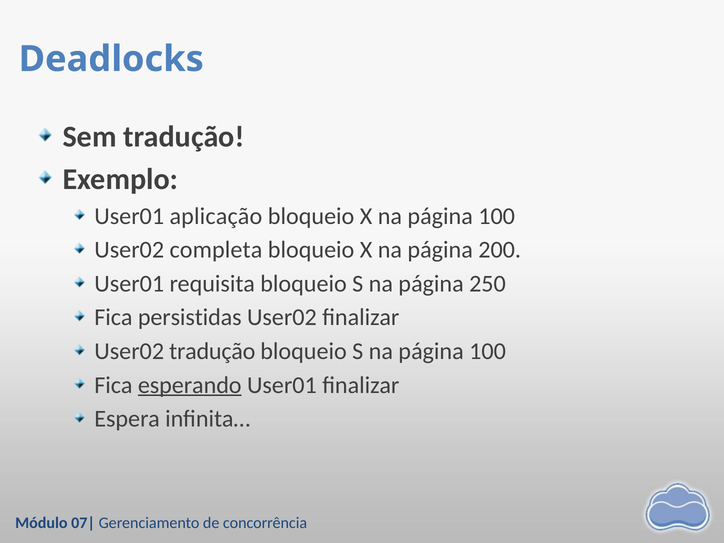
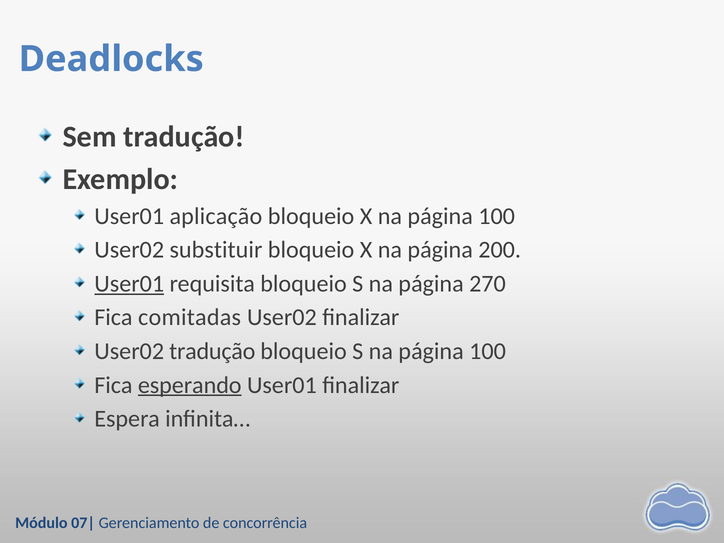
completa: completa -> substituir (216, 250)
User01 underline: none -> present (129, 284)
250: 250 -> 270 (487, 284)
persistidas: persistidas -> comitadas (190, 318)
